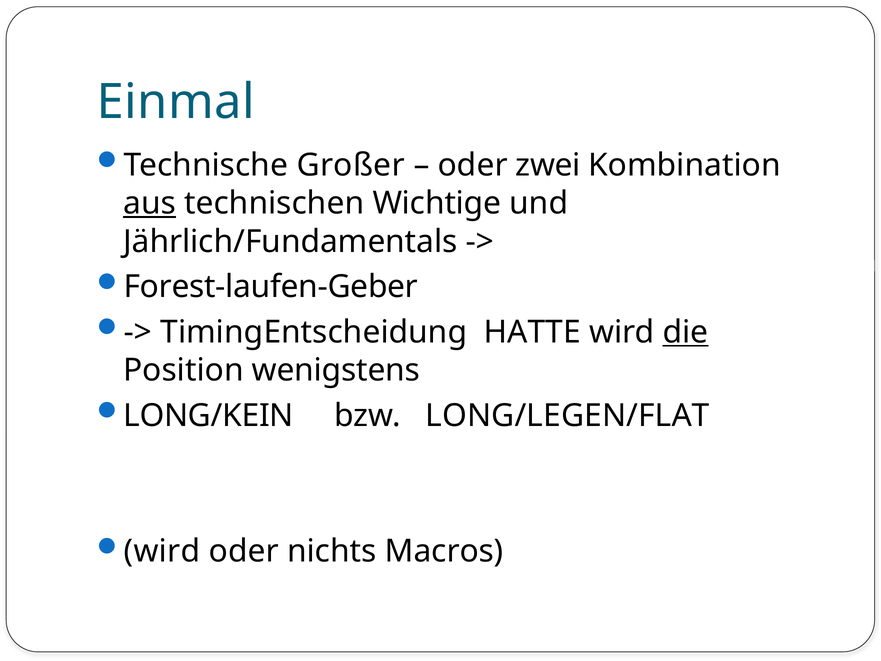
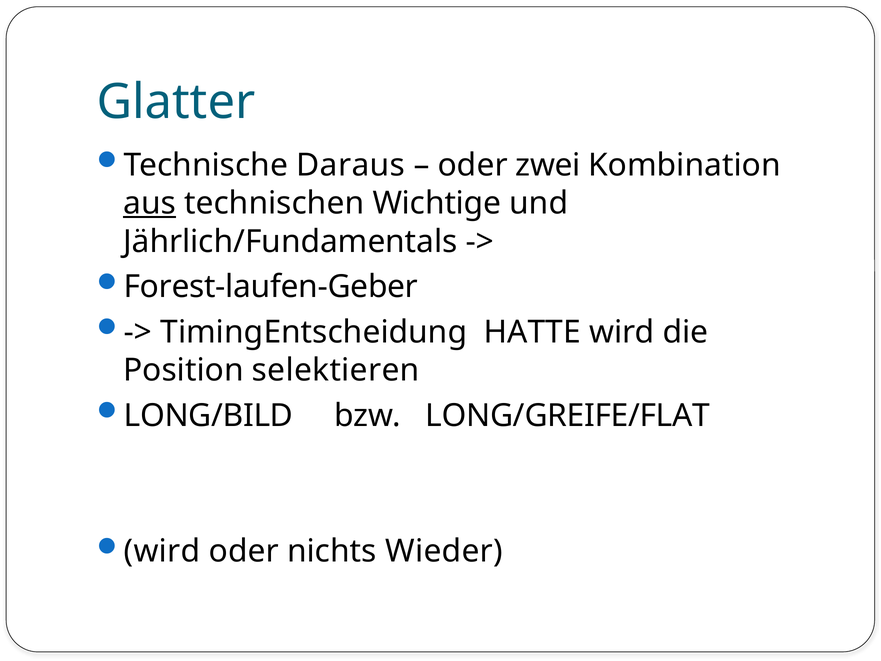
Einmal: Einmal -> Glatter (176, 102)
Großer: Großer -> Daraus (351, 165)
die underline: present -> none (686, 332)
wenigstens: wenigstens -> selektieren (336, 370)
LONG/KEIN: LONG/KEIN -> LONG/BILD (208, 415)
LONG/LEGEN/FLAT: LONG/LEGEN/FLAT -> LONG/GREIFE/FLAT (568, 415)
Macros: Macros -> Wieder (444, 551)
